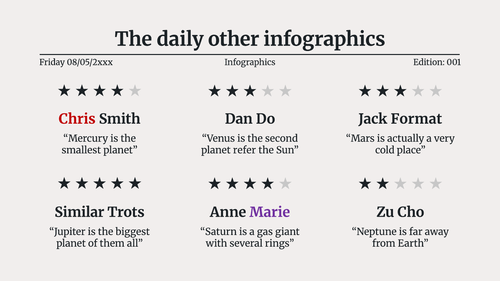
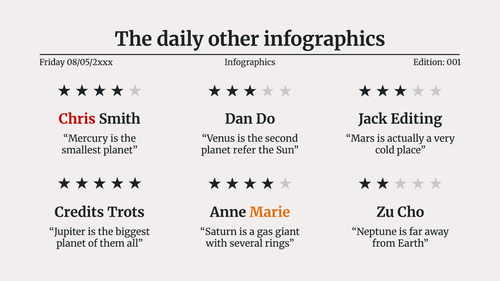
Format: Format -> Editing (416, 119)
Similar: Similar -> Credits (79, 213)
Marie colour: purple -> orange (270, 213)
